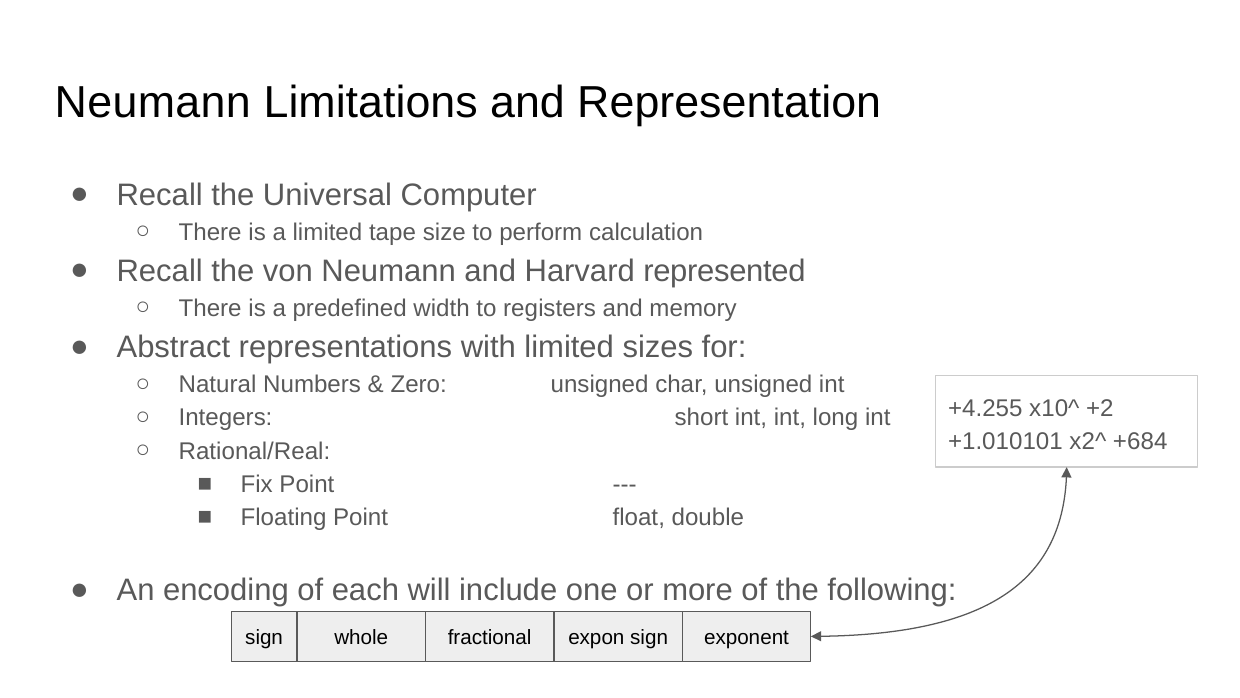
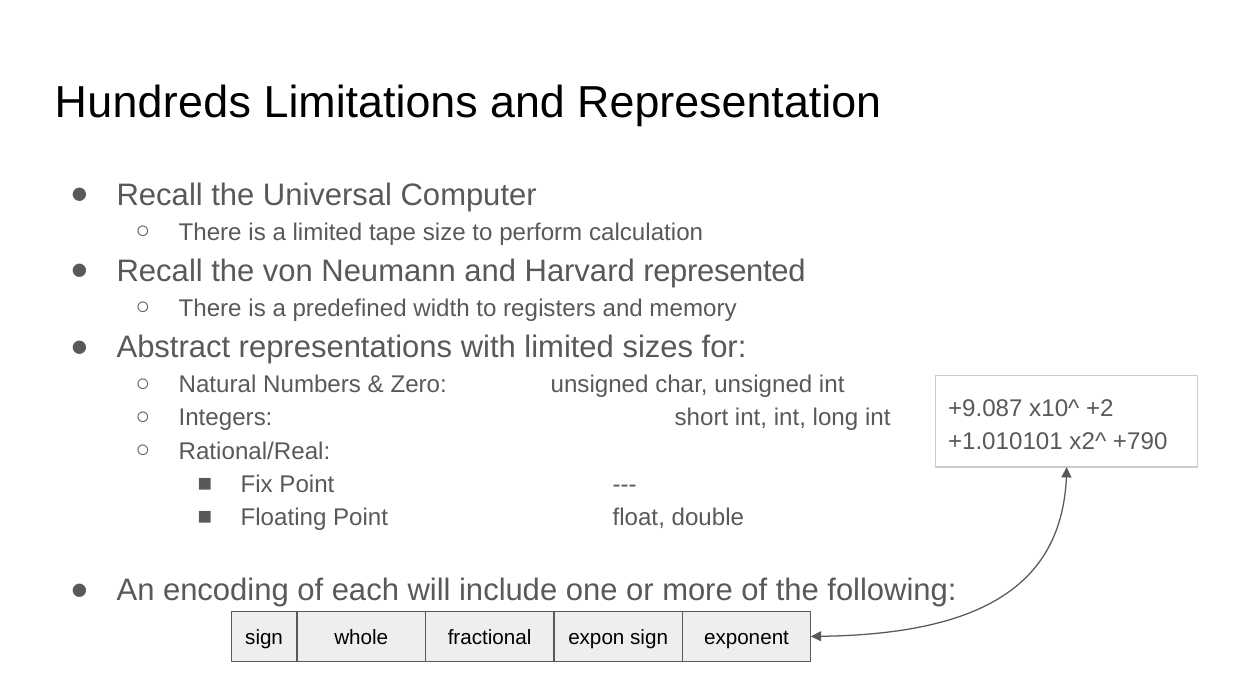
Neumann: Neumann -> Hundreds (153, 103)
+4.255: +4.255 -> +9.087 (985, 408)
+684: +684 -> +790 (1140, 442)
